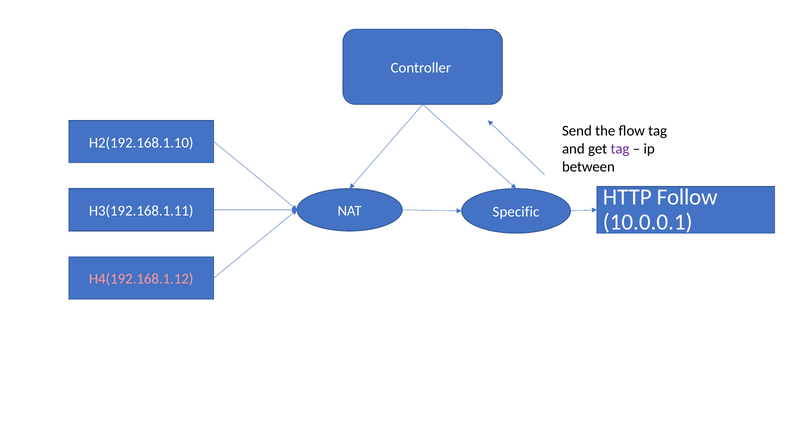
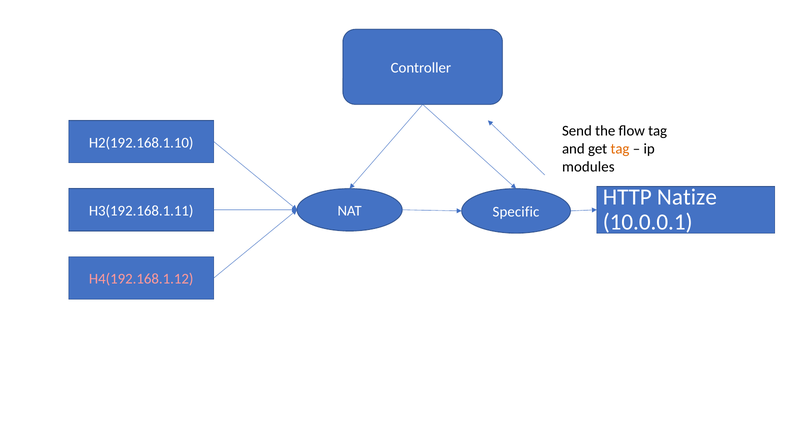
tag colour: purple -> orange (620, 149)
between: between -> modules (588, 167)
Follow: Follow -> Natize (687, 197)
